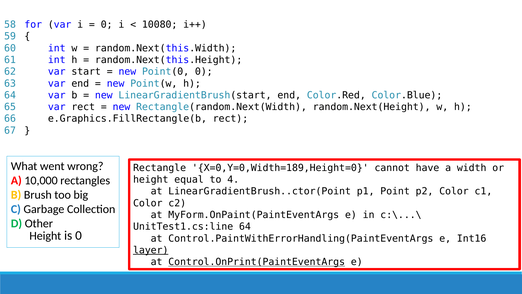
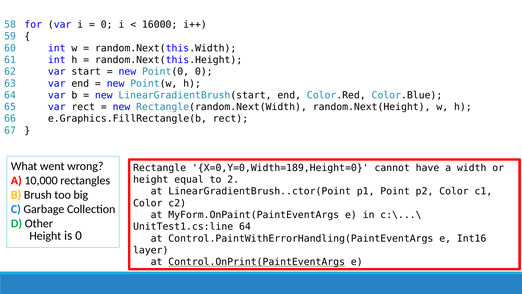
10080: 10080 -> 16000 (160, 25)
4: 4 -> 2 (233, 179)
layer underline: present -> none (151, 250)
